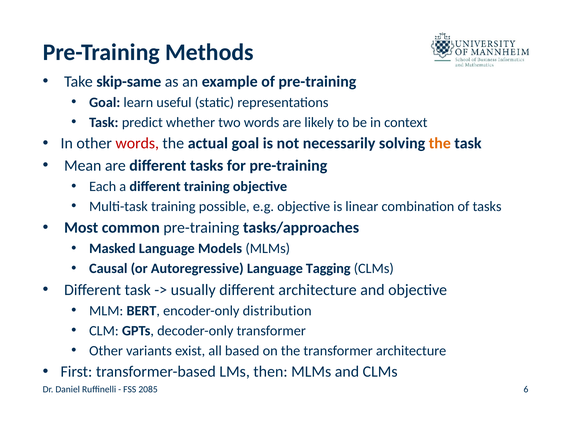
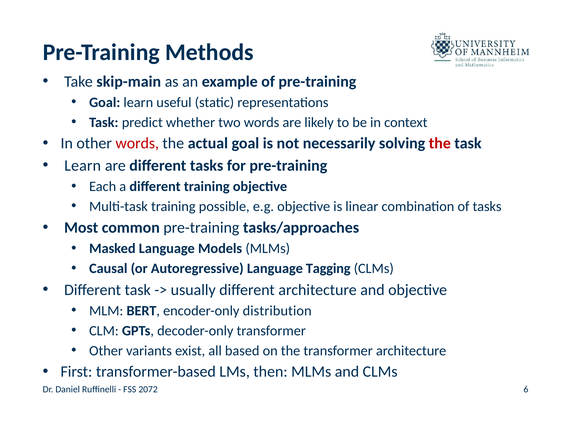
skip-same: skip-same -> skip-main (129, 82)
the colour: orange -> red (440, 143)
Mean: Mean -> Learn (83, 166)
2085: 2085 -> 2072 (148, 389)
